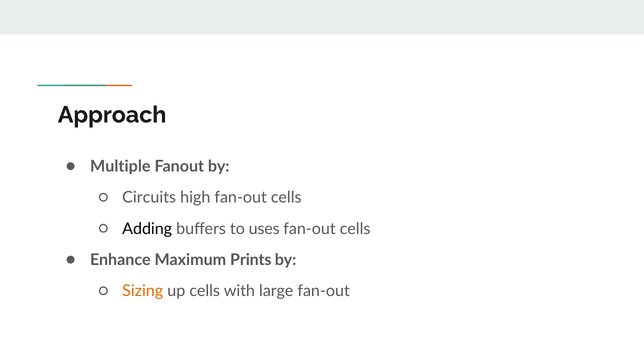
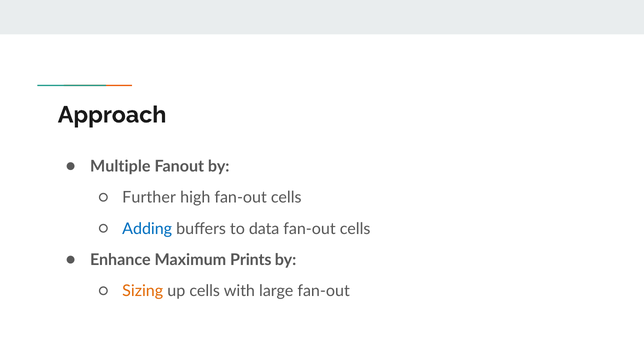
Circuits: Circuits -> Further (149, 198)
Adding colour: black -> blue (147, 229)
uses: uses -> data (264, 229)
